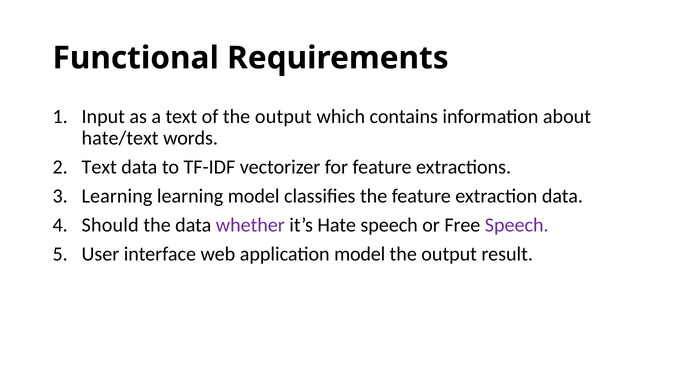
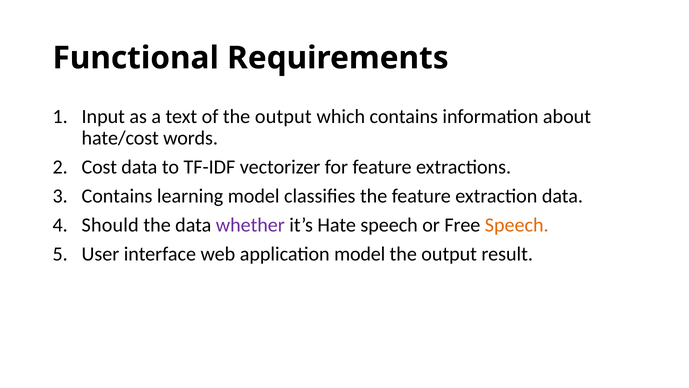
hate/text: hate/text -> hate/cost (120, 138)
Text: Text -> Cost (99, 167)
Learning: Learning -> Contains (117, 196)
Speech colour: purple -> orange (517, 225)
